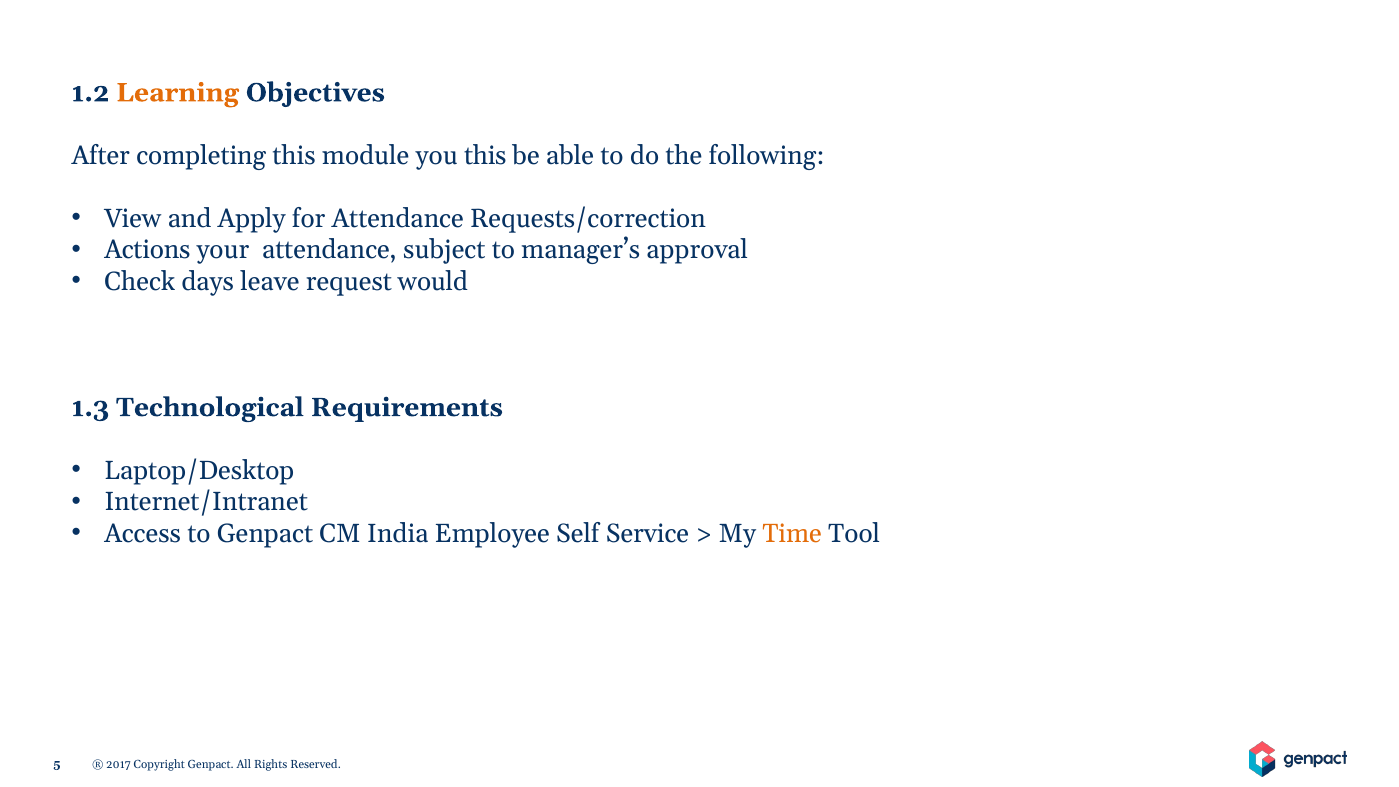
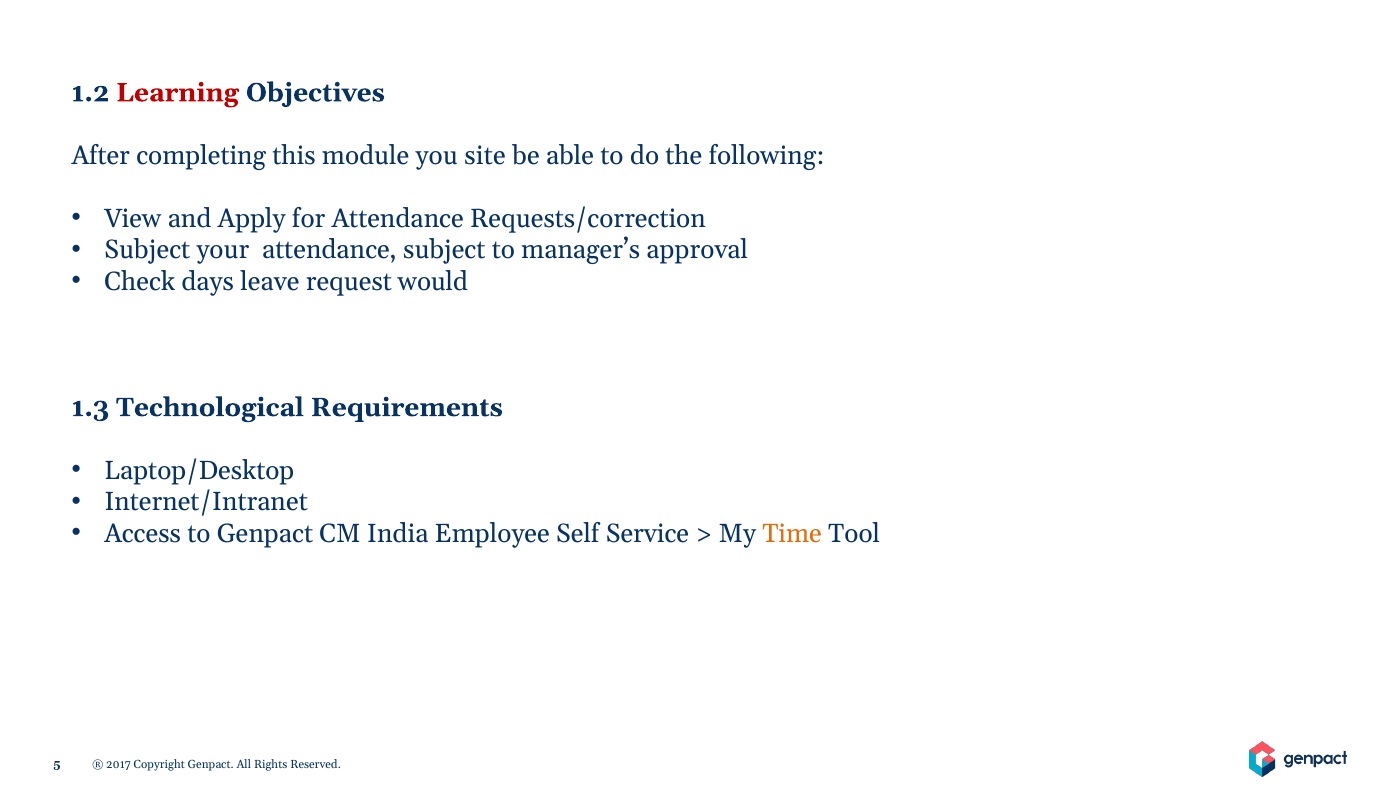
Learning colour: orange -> red (177, 93)
you this: this -> site (485, 156)
Actions: Actions -> Subject (147, 250)
